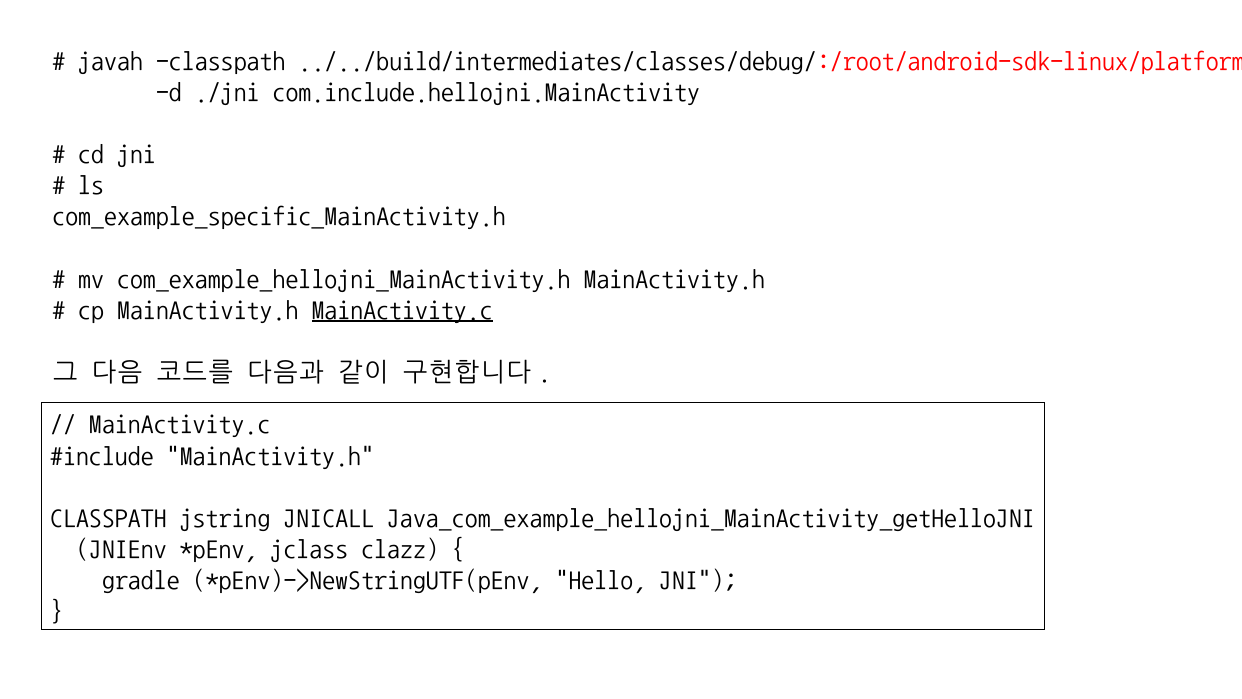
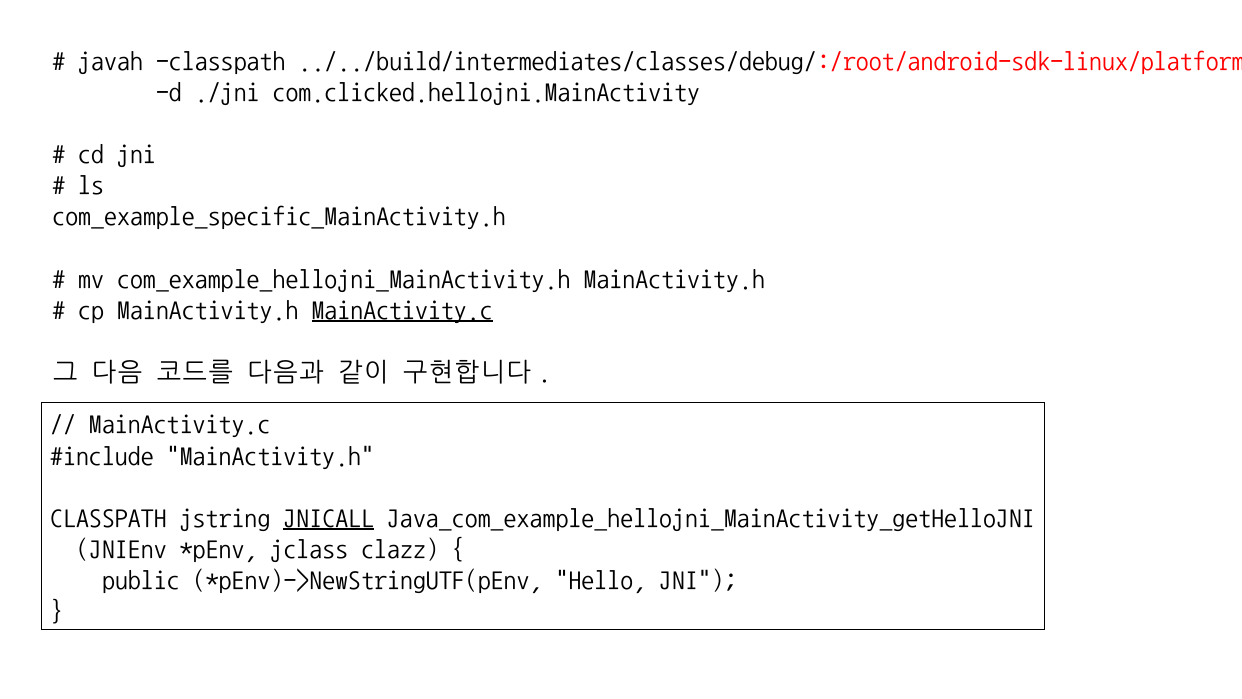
com.include.hellojni.MainActivity: com.include.hellojni.MainActivity -> com.clicked.hellojni.MainActivity (486, 92)
JNICALL underline: none -> present (329, 517)
gradle: gradle -> public (141, 580)
